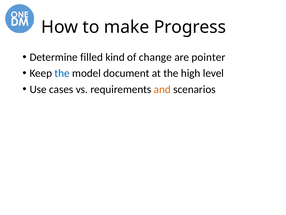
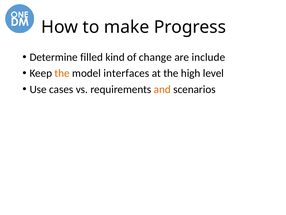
pointer: pointer -> include (208, 57)
the colour: blue -> orange (62, 73)
document: document -> interfaces (126, 73)
